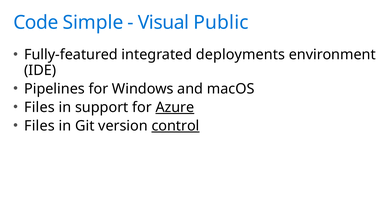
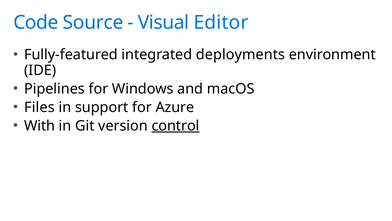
Simple: Simple -> Source (93, 22)
Public: Public -> Editor (221, 22)
Azure underline: present -> none (175, 107)
Files: Files -> With (40, 125)
